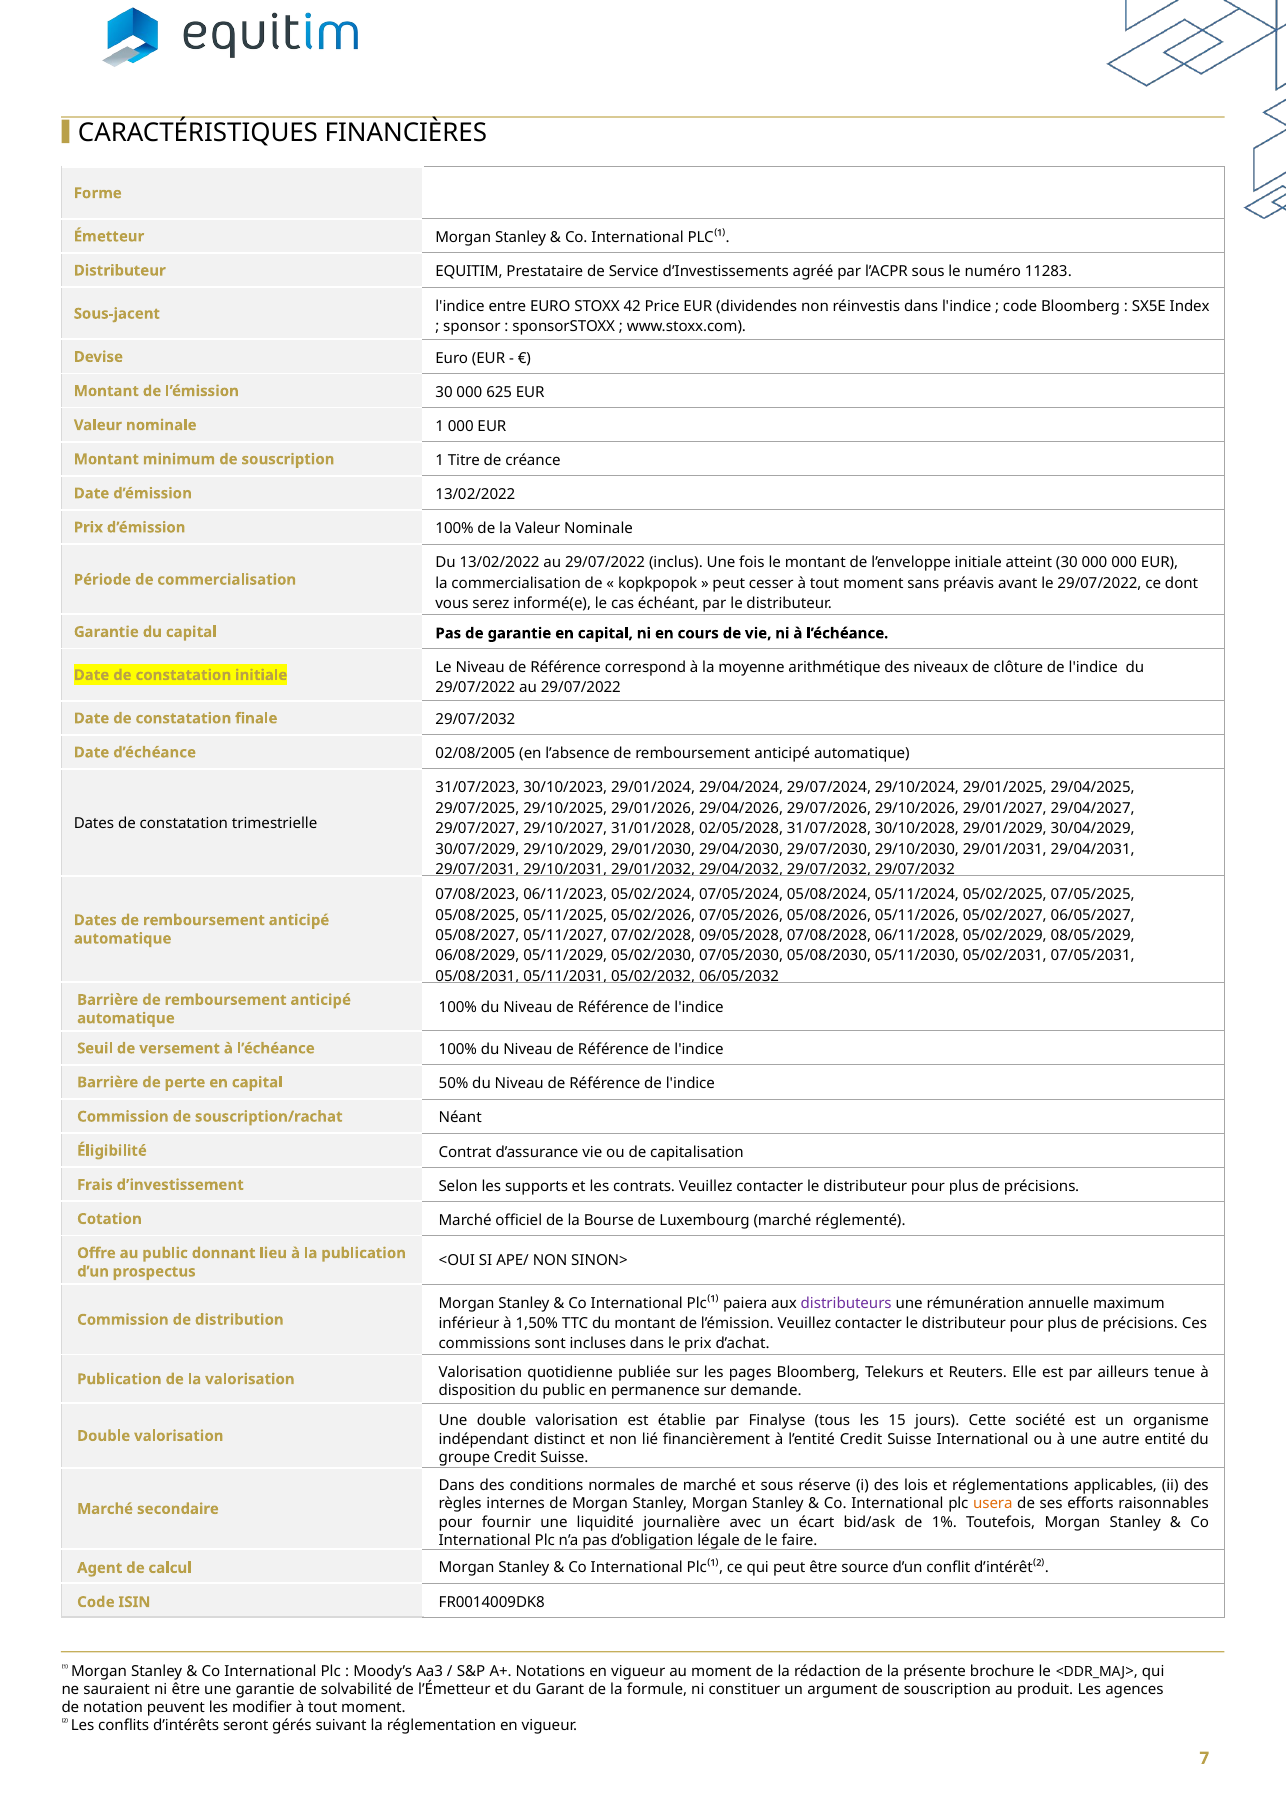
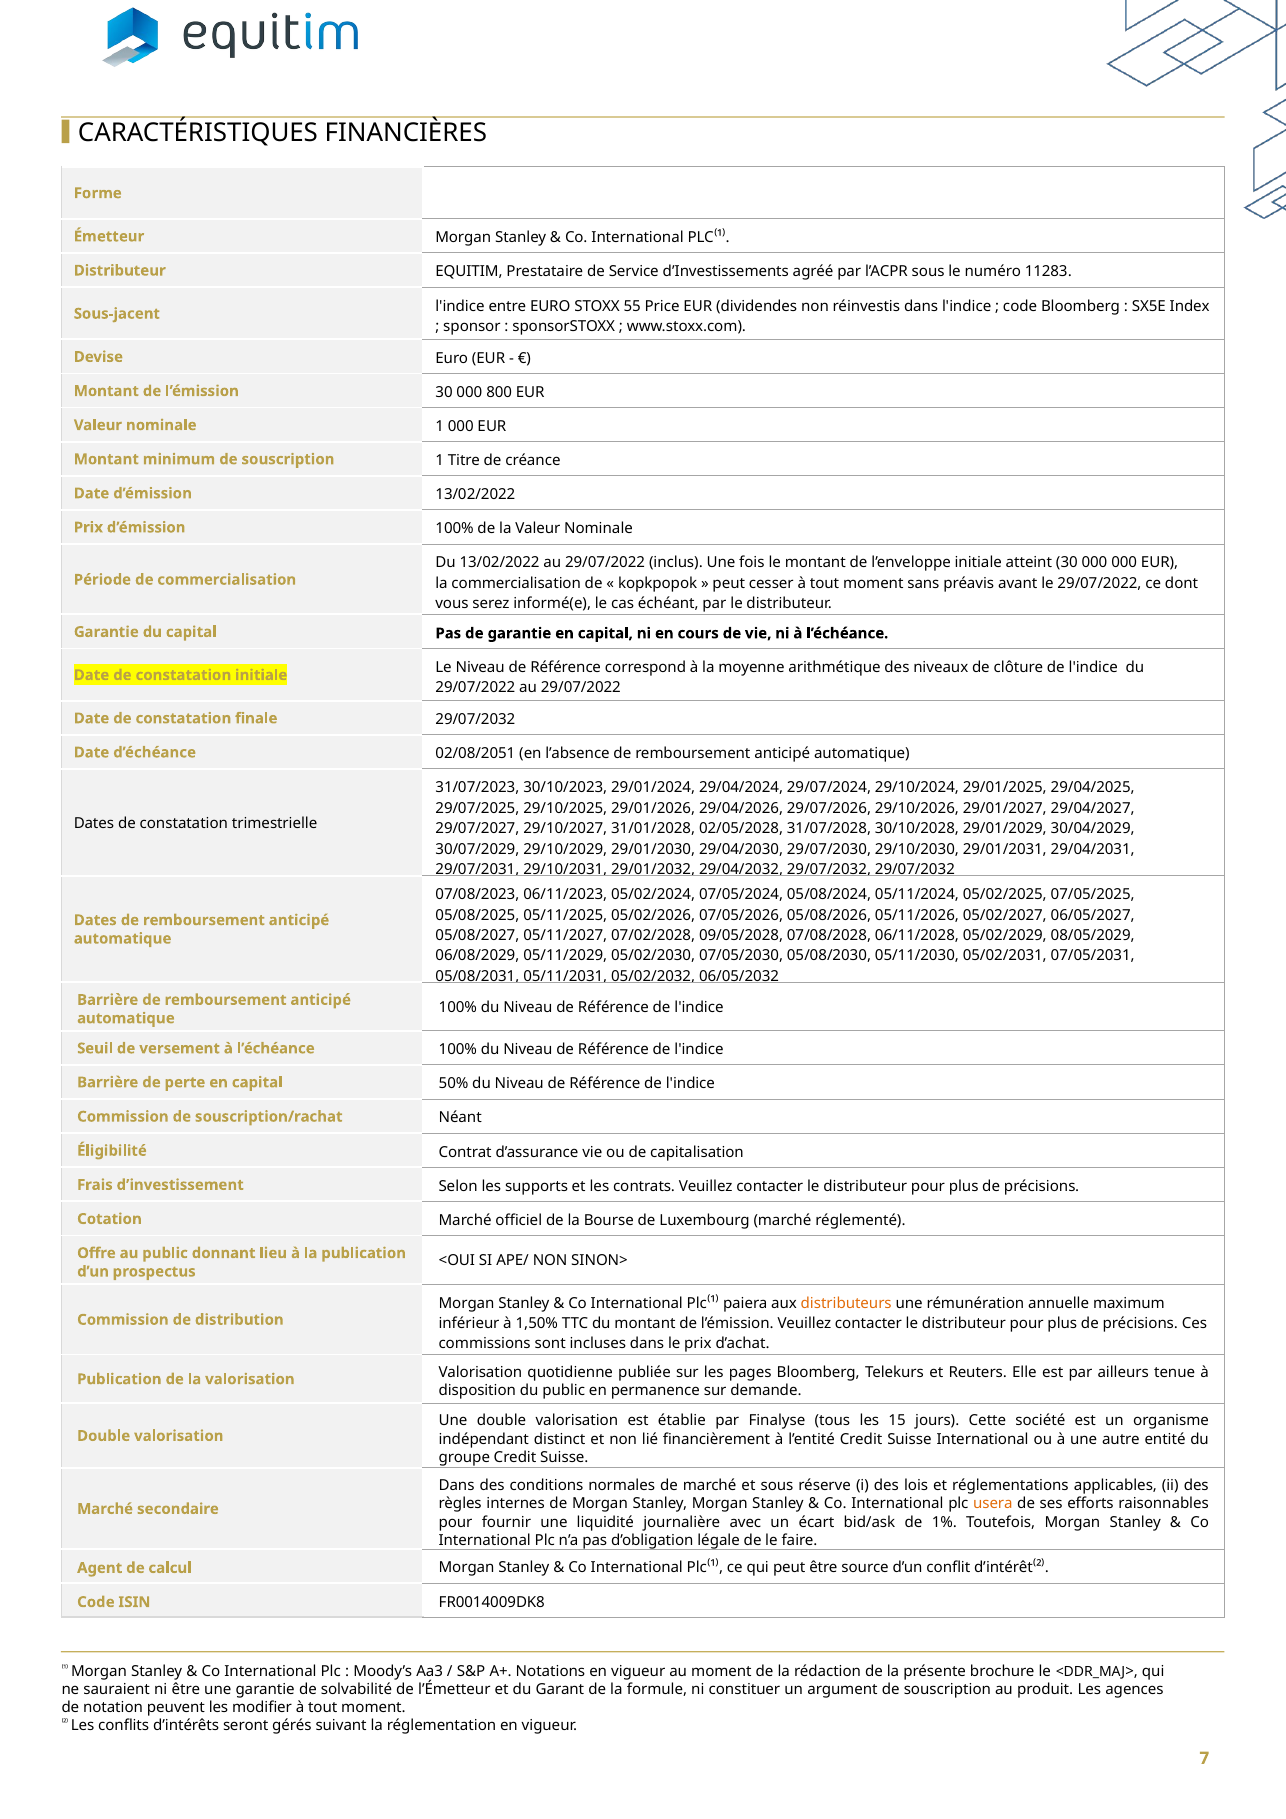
42: 42 -> 55 (632, 306)
625: 625 -> 800 (499, 392)
02/08/2005: 02/08/2005 -> 02/08/2051 (475, 754)
distributeurs colour: purple -> orange (846, 1303)
